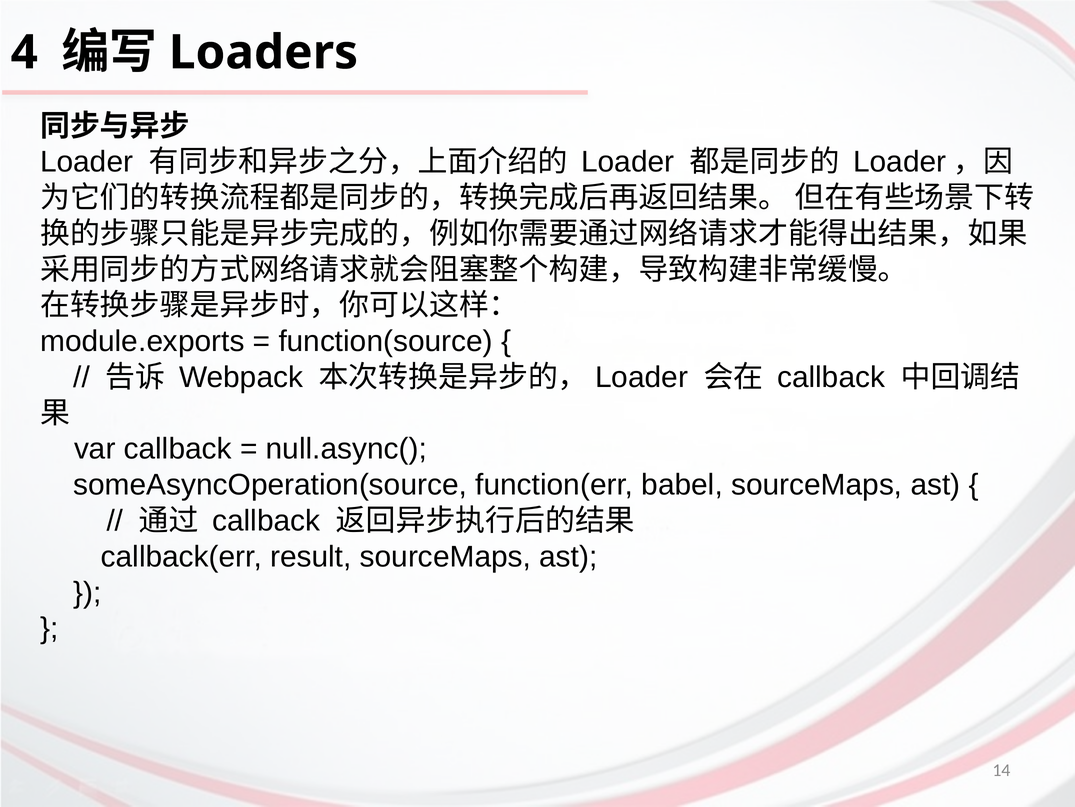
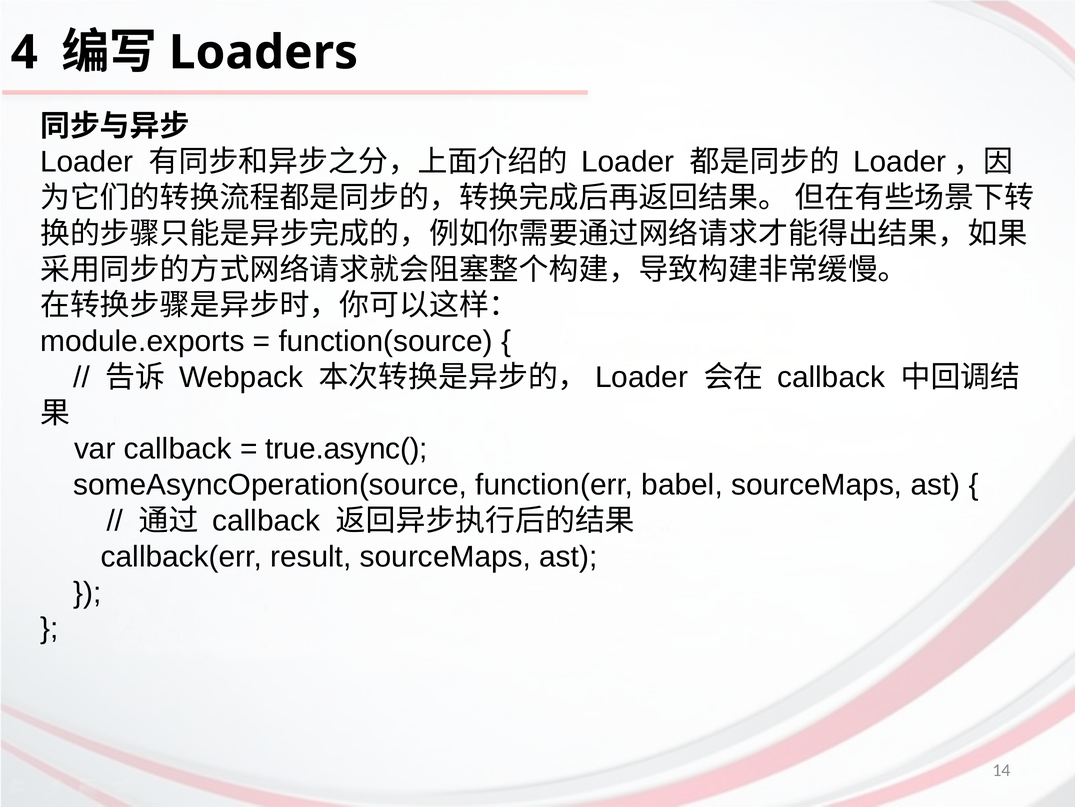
null.async(: null.async( -> true.async( (346, 449)
